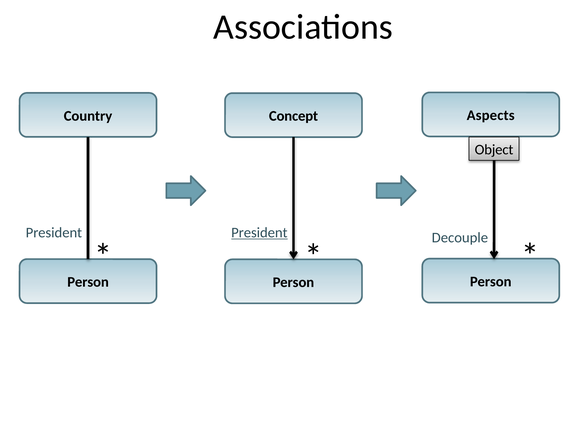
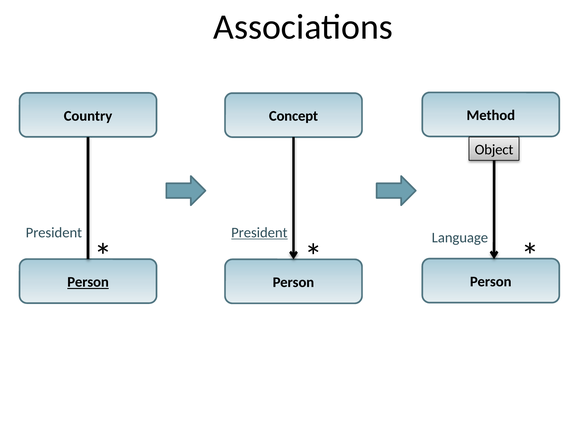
Aspects: Aspects -> Method (491, 116)
Decouple: Decouple -> Language (460, 238)
Person underline: none -> present (88, 282)
